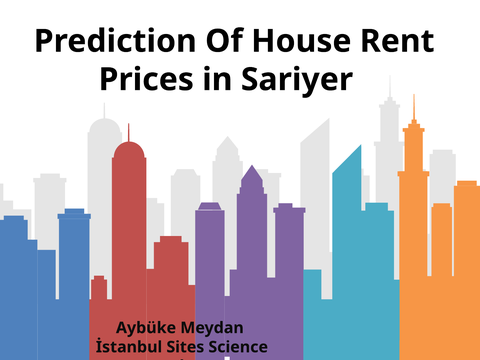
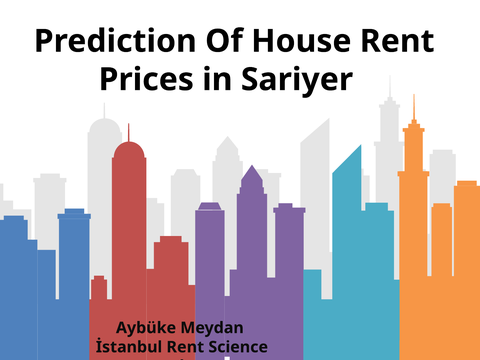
İstanbul Sites: Sites -> Rent (185, 347)
